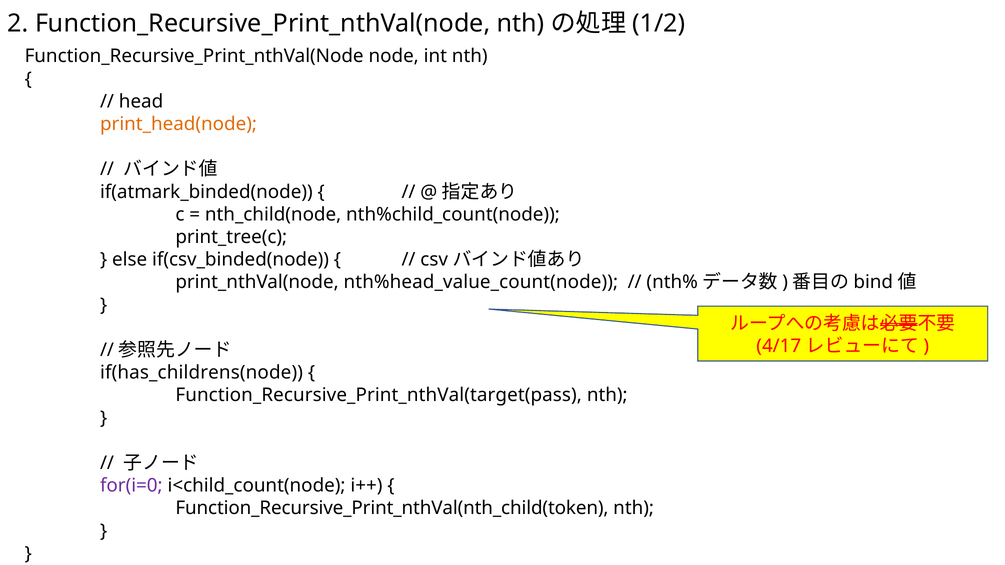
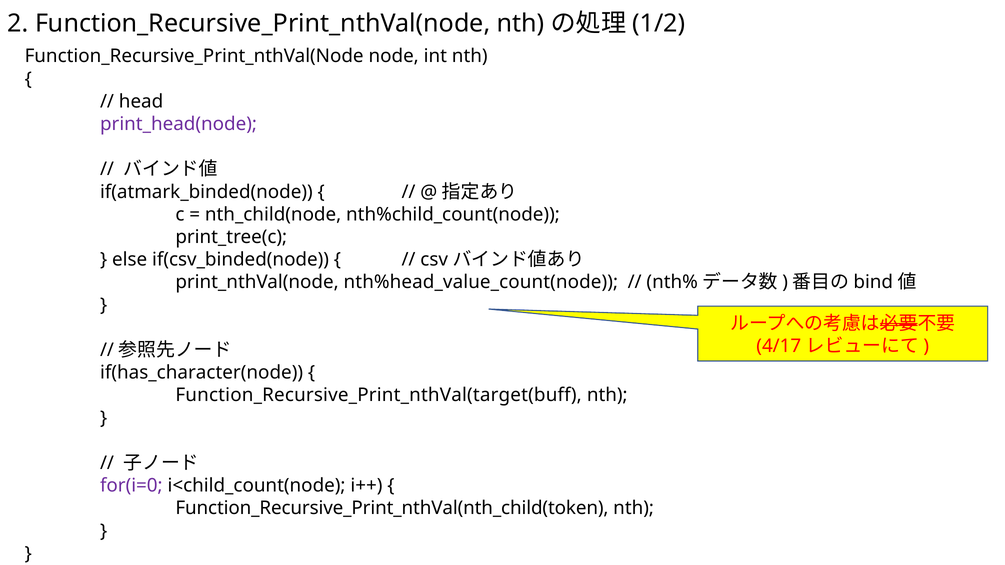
print_head(node colour: orange -> purple (179, 124)
if(has_childrens(node: if(has_childrens(node -> if(has_character(node (202, 373)
Function_Recursive_Print_nthVal(target(pass: Function_Recursive_Print_nthVal(target(pass -> Function_Recursive_Print_nthVal(target(buff (379, 395)
